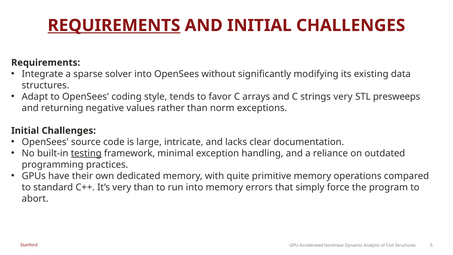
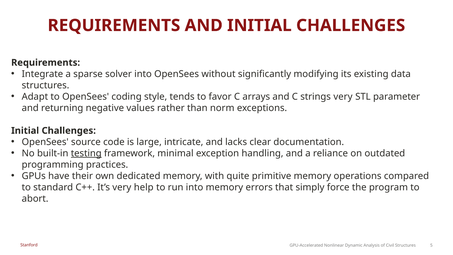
REQUIREMENTS underline: present -> none (114, 25)
presweeps: presweeps -> parameter (397, 97)
very than: than -> help (144, 187)
